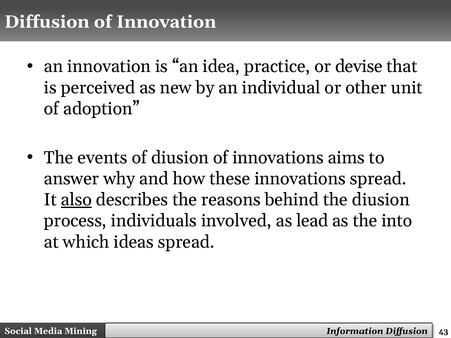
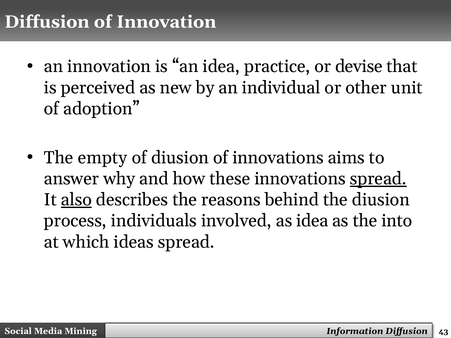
events: events -> empty (102, 158)
spread underline: none -> present (378, 179)
as lead: lead -> idea (312, 221)
